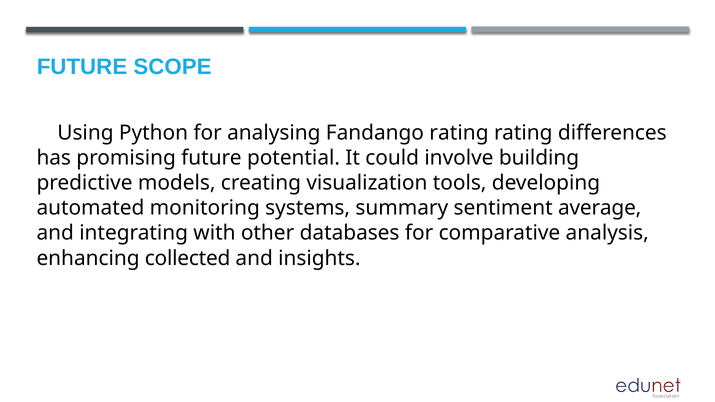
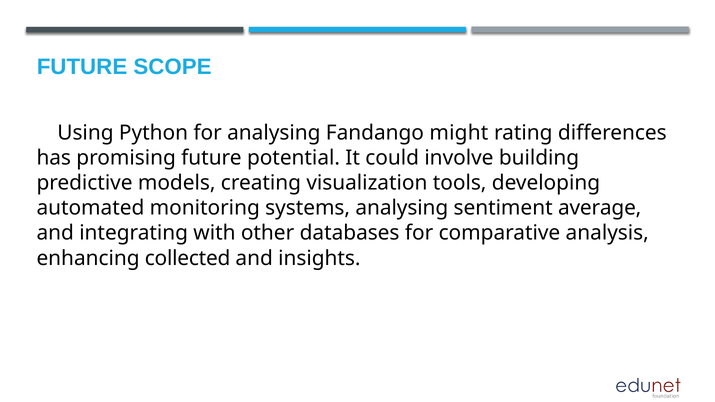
Fandango rating: rating -> might (459, 133)
systems summary: summary -> analysing (402, 208)
